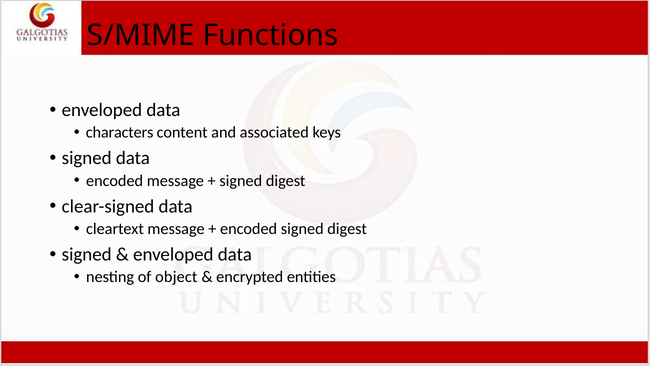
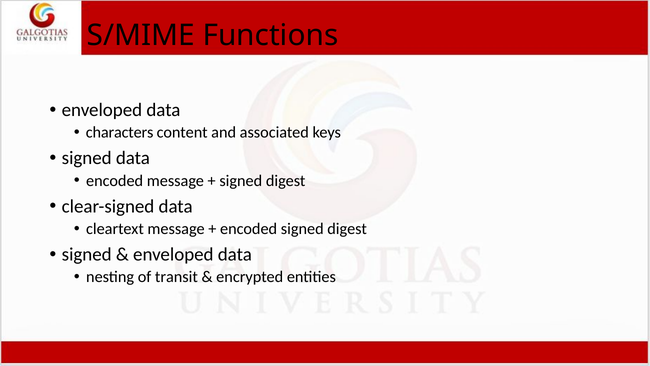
object: object -> transit (176, 277)
